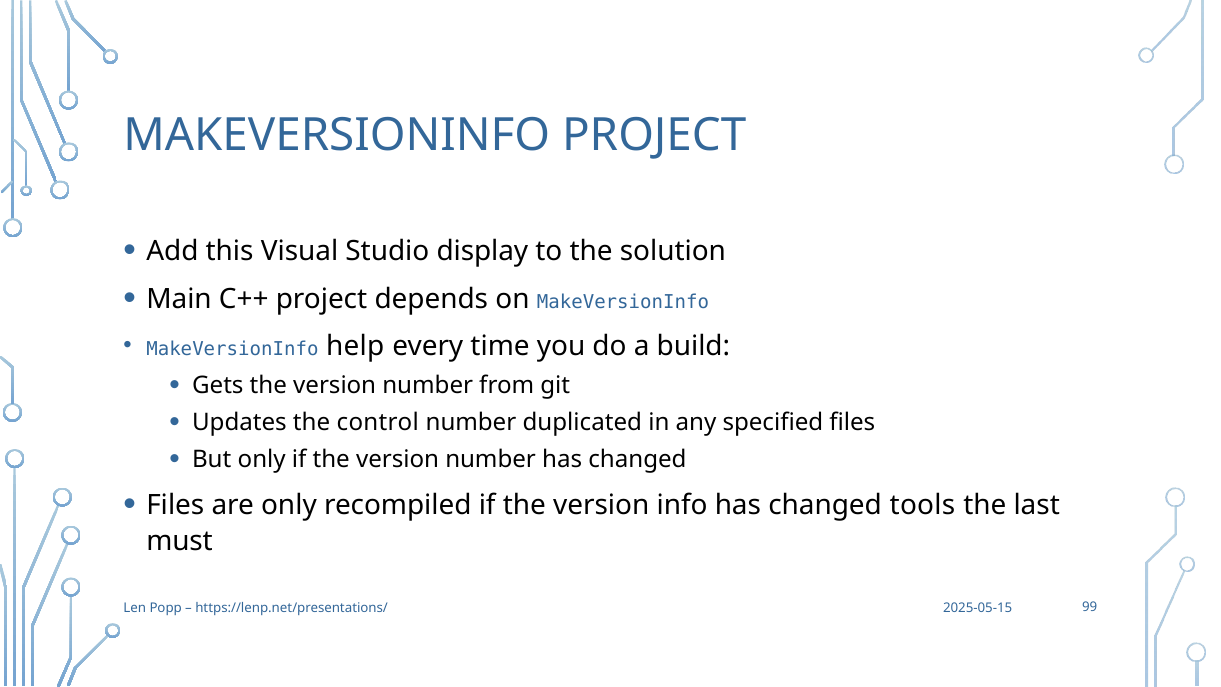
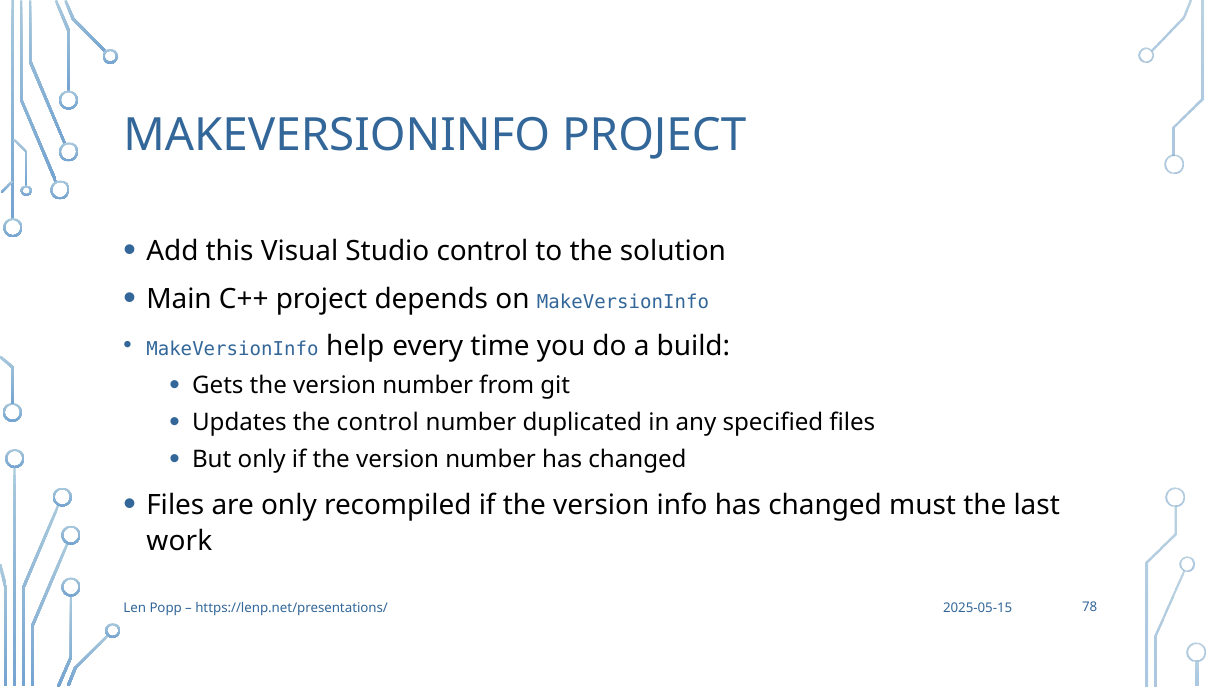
Studio display: display -> control (482, 251)
tools: tools -> must (923, 505)
must: must -> work (179, 541)
99: 99 -> 78 (1090, 607)
